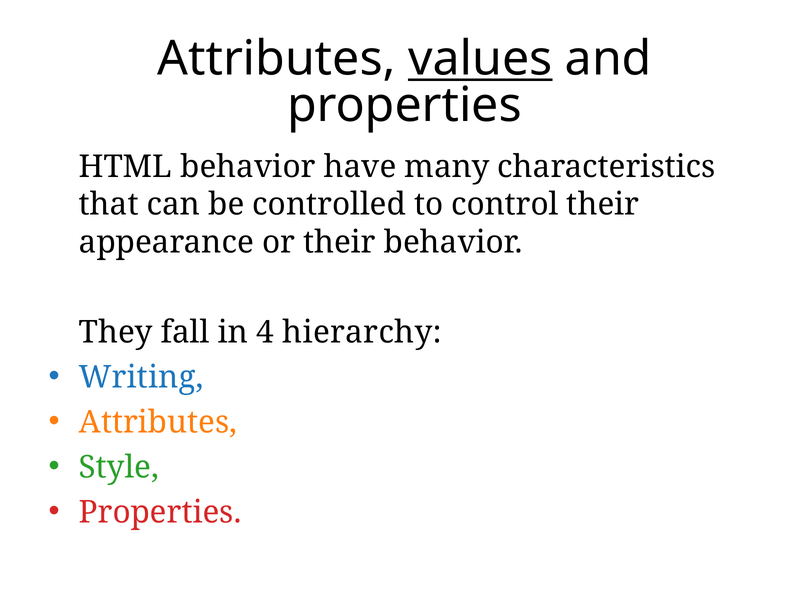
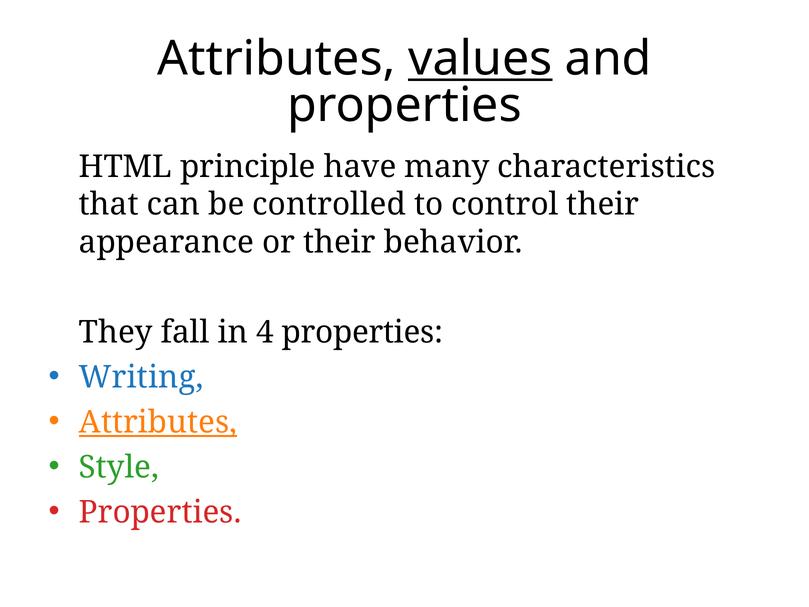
HTML behavior: behavior -> principle (248, 167)
4 hierarchy: hierarchy -> properties (362, 332)
Attributes underline: none -> present (158, 422)
